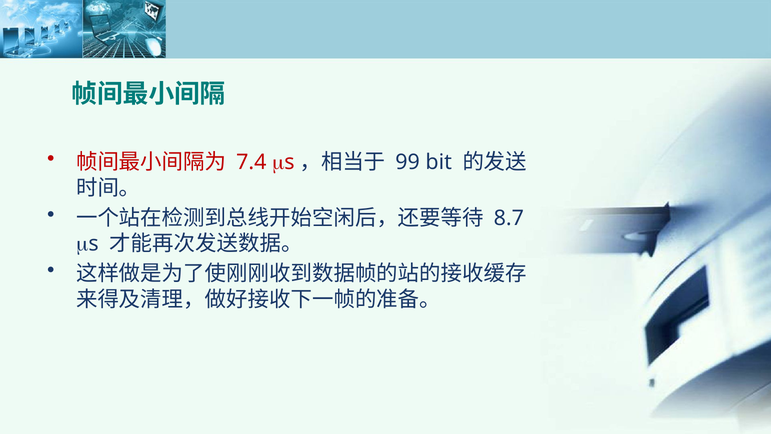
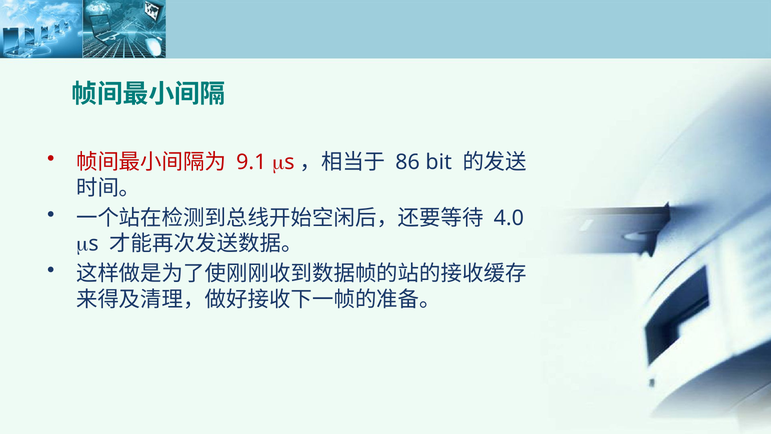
7.4: 7.4 -> 9.1 (251, 162)
99: 99 -> 86 (408, 162)
8.7: 8.7 -> 4.0 (509, 218)
